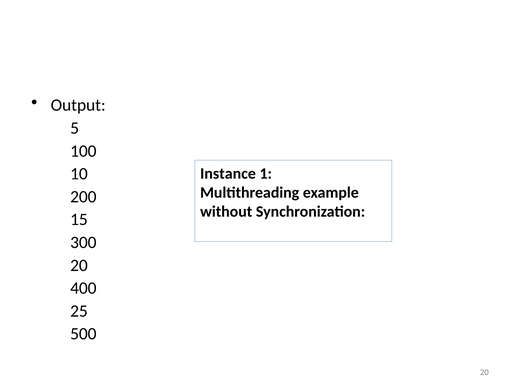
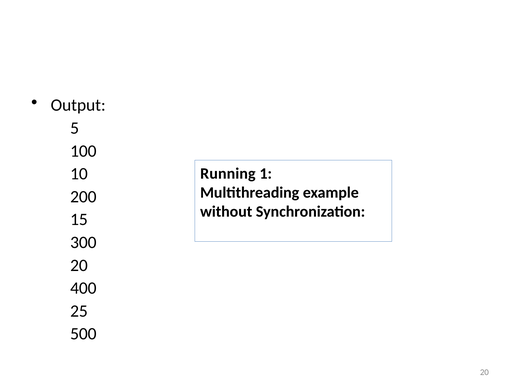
Instance: Instance -> Running (228, 174)
